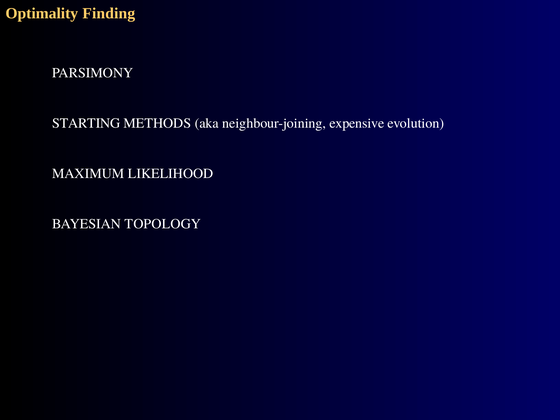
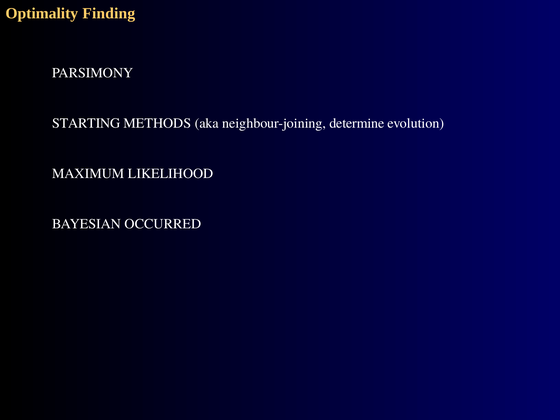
expensive: expensive -> determine (357, 123)
TOPOLOGY: TOPOLOGY -> OCCURRED (163, 224)
